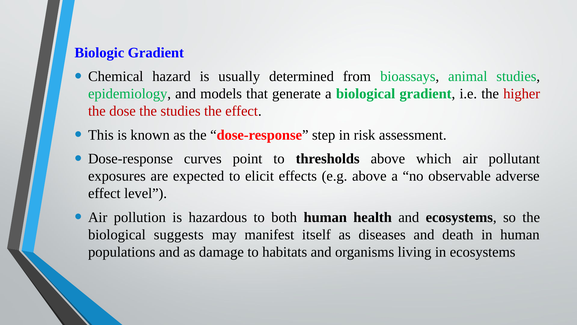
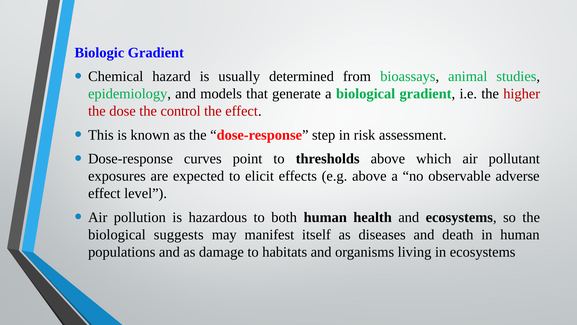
the studies: studies -> control (181, 111)
